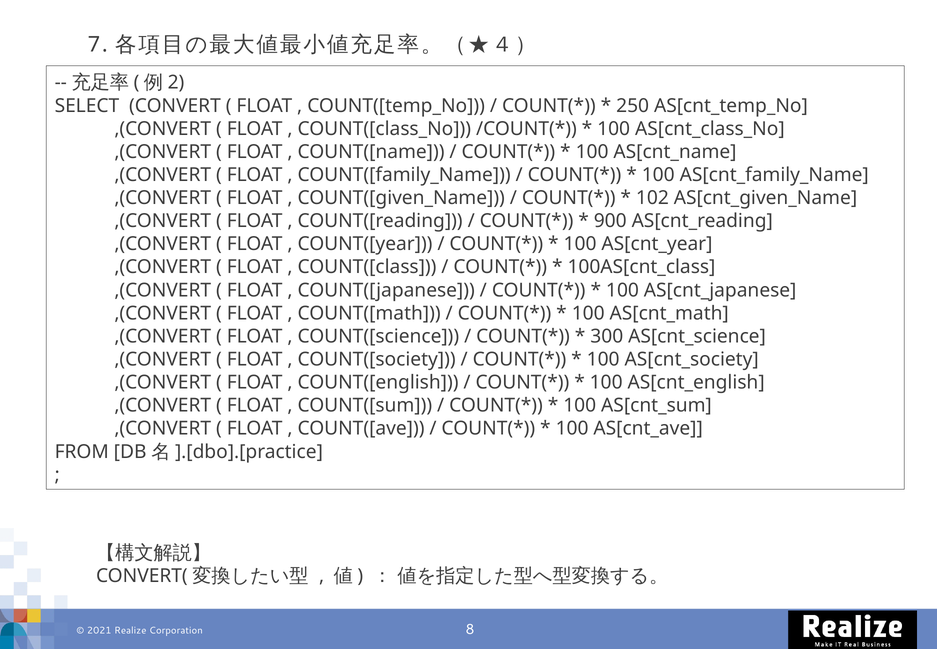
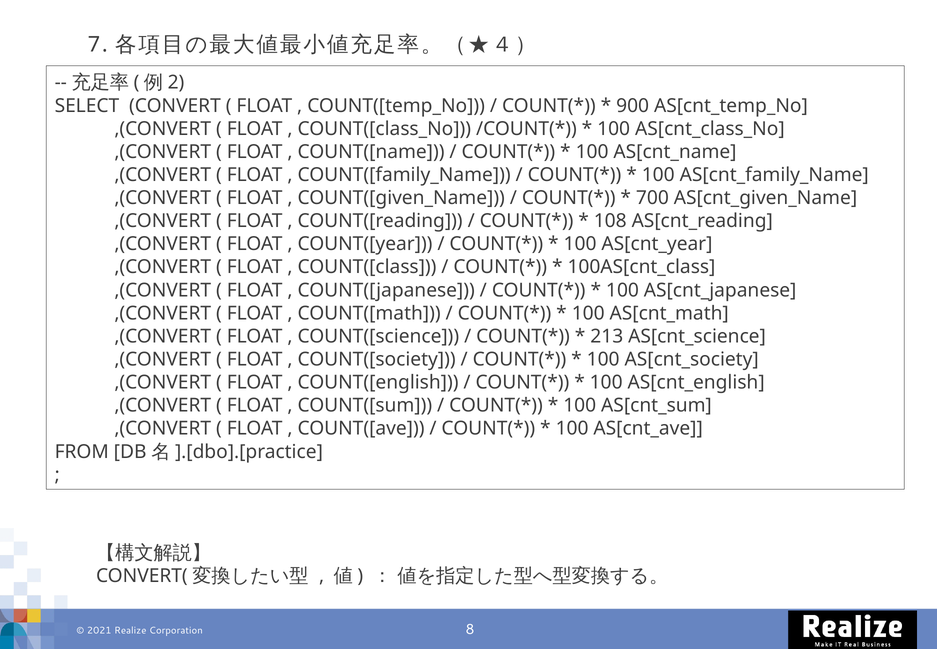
250: 250 -> 900 (633, 106)
102: 102 -> 700 (652, 198)
900: 900 -> 108 (610, 221)
300: 300 -> 213 (607, 336)
